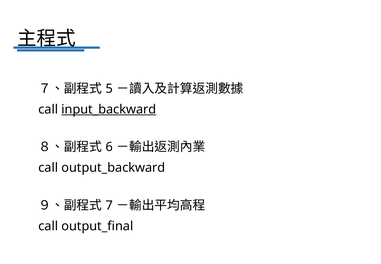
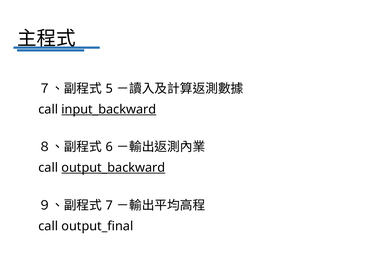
output_backward underline: none -> present (113, 168)
